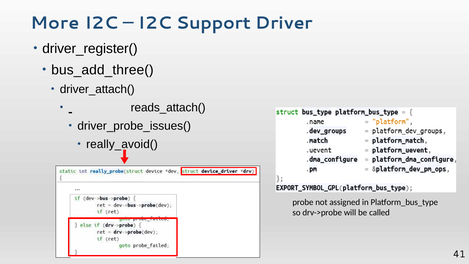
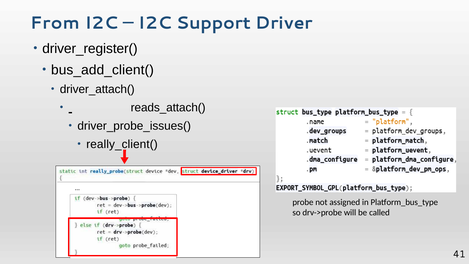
More: More -> From (55, 23)
bus_add_three(: bus_add_three( -> bus_add_client( (102, 70)
really_avoid(: really_avoid( -> really_client( (122, 144)
